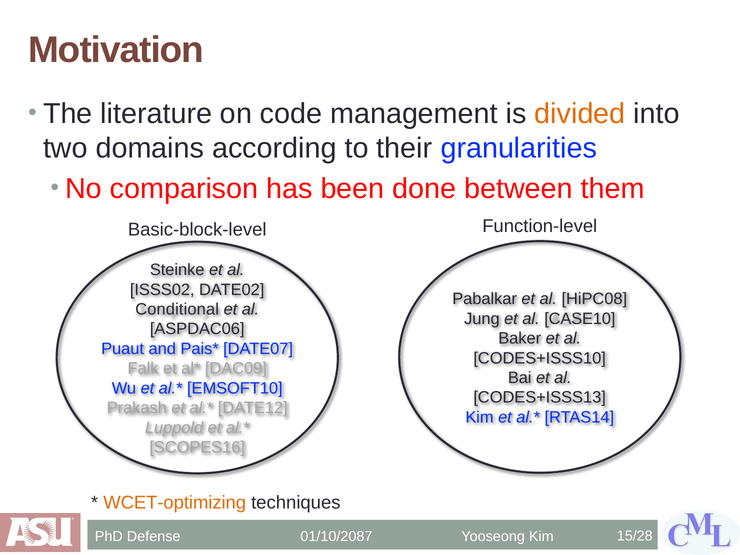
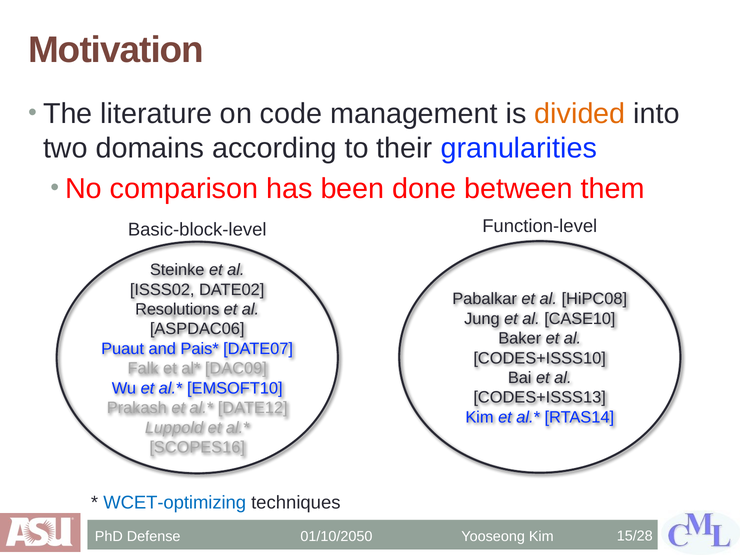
Conditional: Conditional -> Resolutions (177, 309)
WCET-optimizing colour: orange -> blue (175, 503)
01/10/2087: 01/10/2087 -> 01/10/2050 (336, 536)
